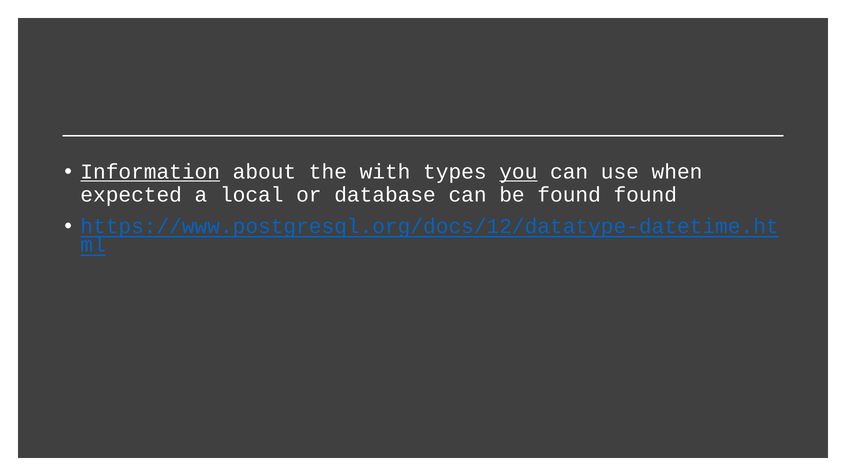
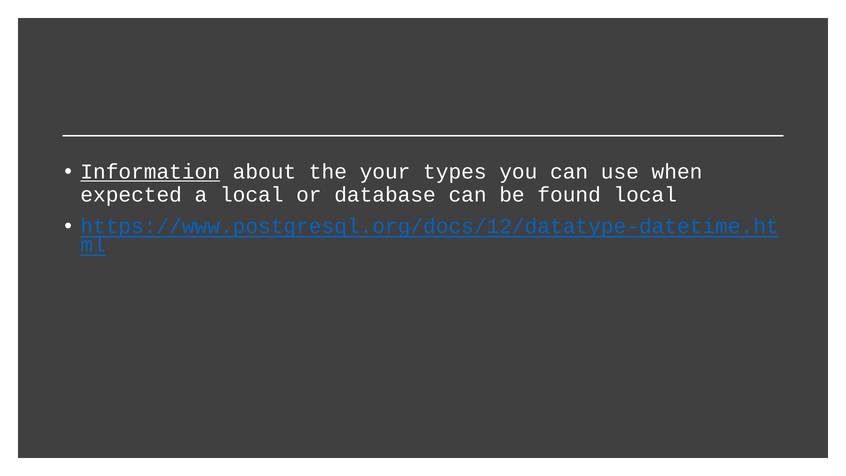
with: with -> your (385, 172)
you underline: present -> none (518, 172)
found found: found -> local (645, 195)
